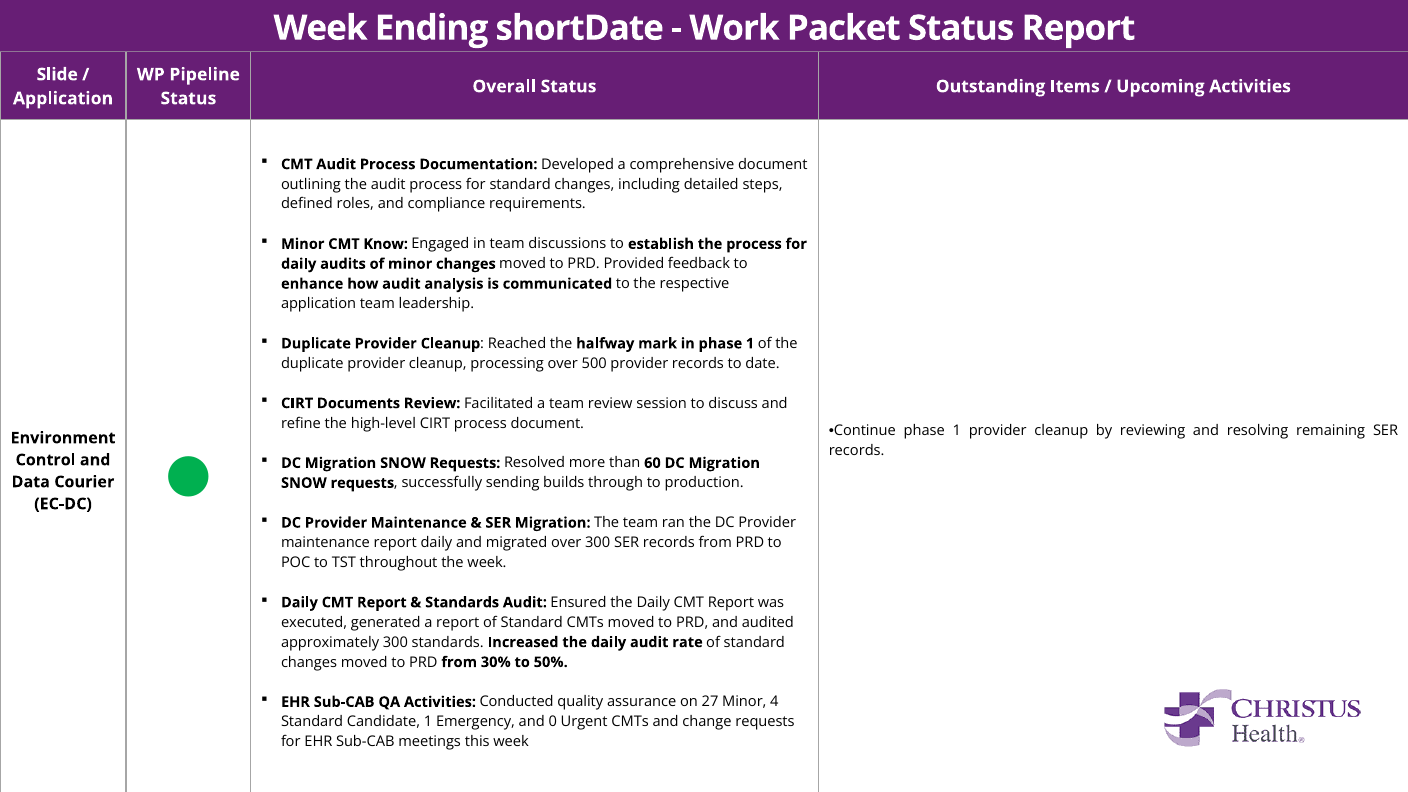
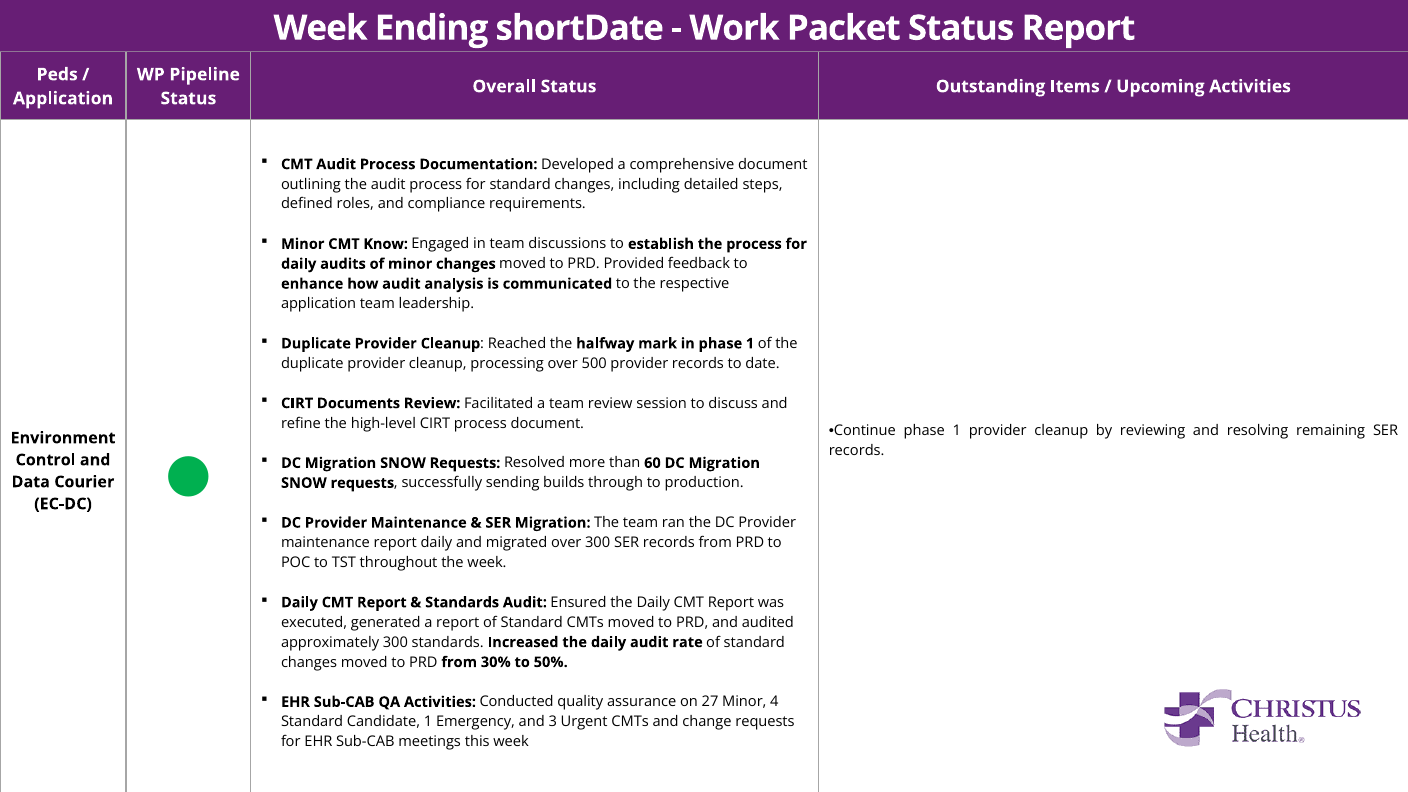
Slide: Slide -> Peds (57, 75)
0: 0 -> 3 (553, 722)
